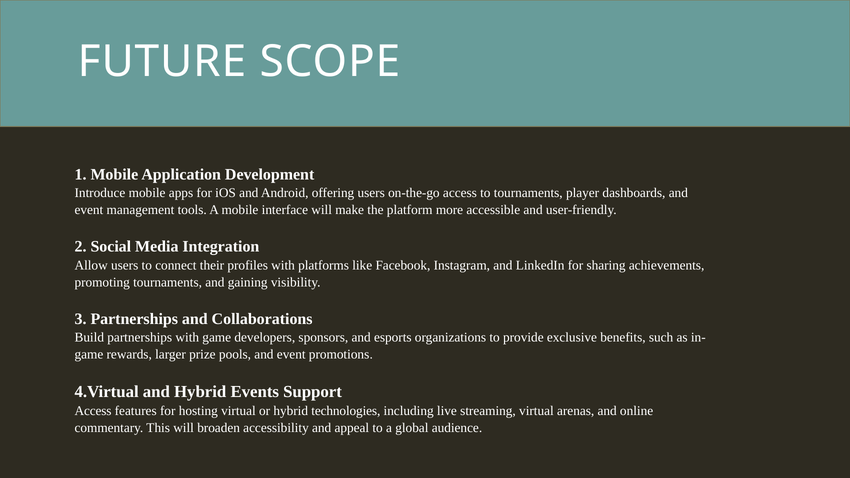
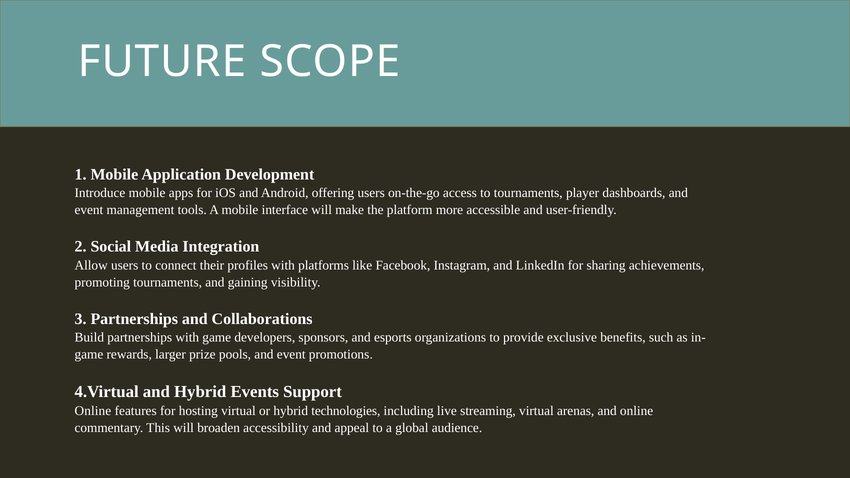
Access: Access -> Online (93, 411)
